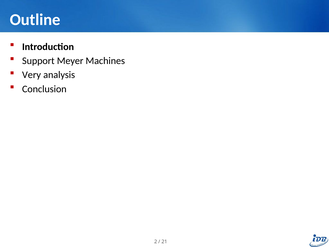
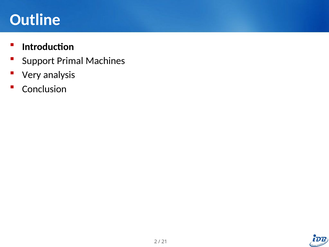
Meyer: Meyer -> Primal (70, 61)
